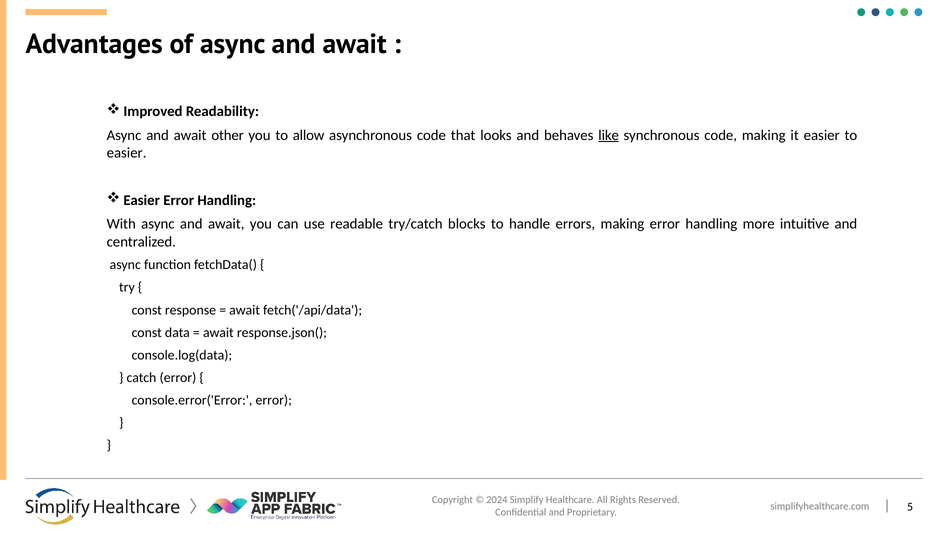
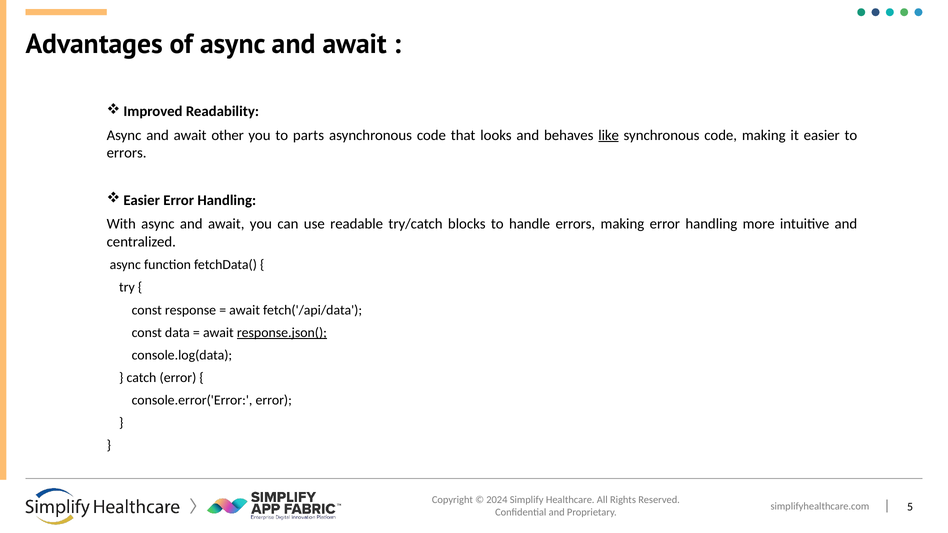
allow: allow -> parts (308, 135)
easier: easier -> errors (127, 153)
response.json( underline: none -> present (282, 333)
